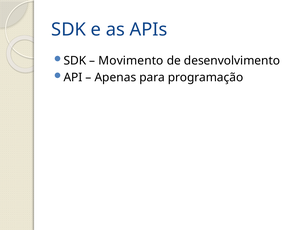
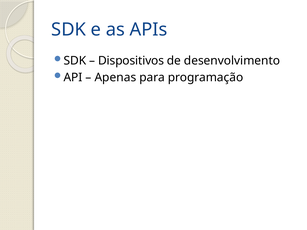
Movimento: Movimento -> Dispositivos (131, 61)
